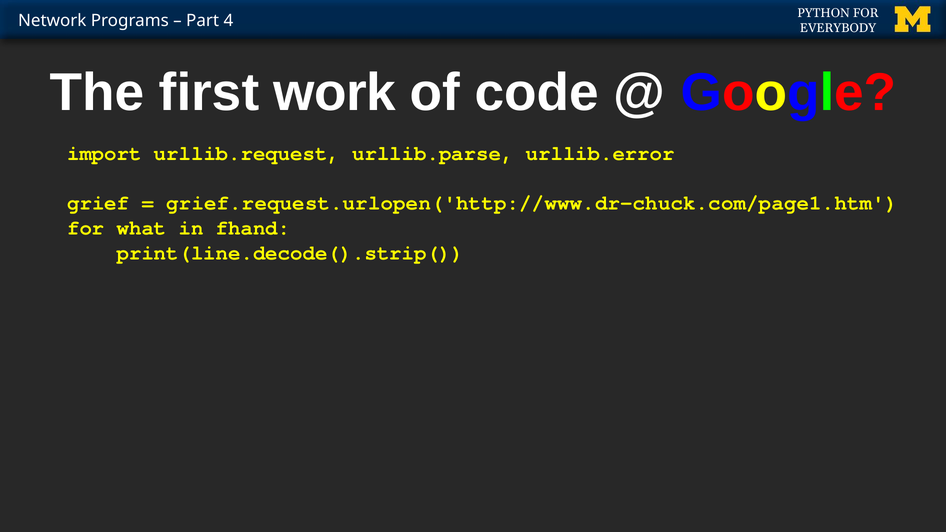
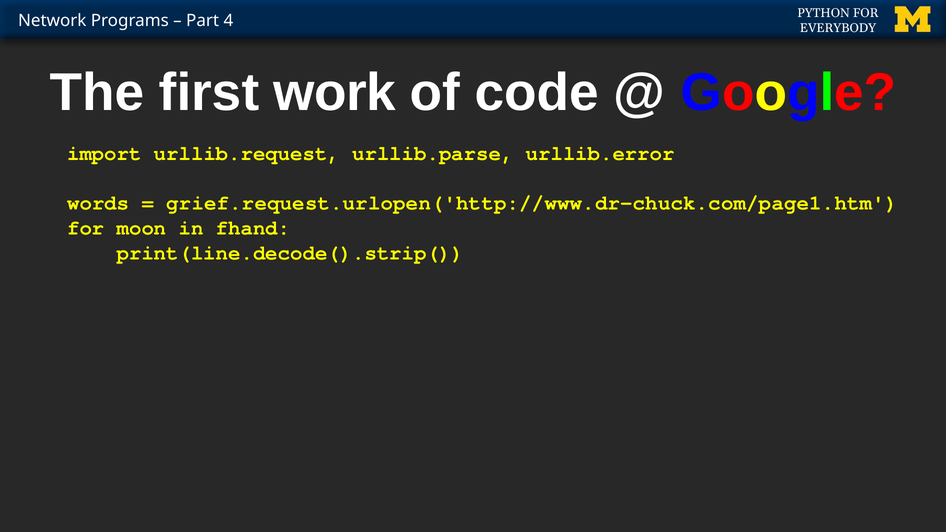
grief: grief -> words (98, 203)
what: what -> moon (142, 228)
